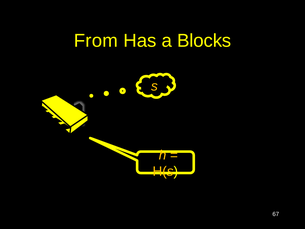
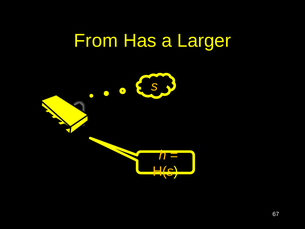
Blocks: Blocks -> Larger (204, 41)
